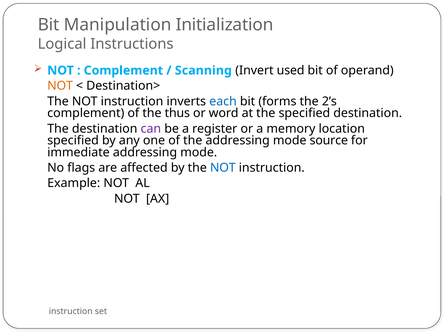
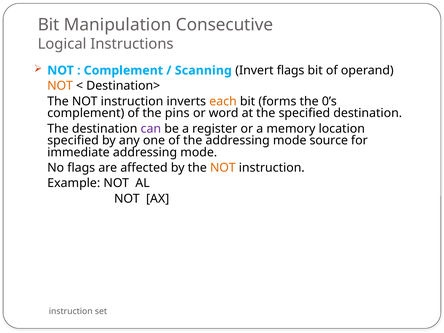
Initialization: Initialization -> Consecutive (225, 25)
Invert used: used -> flags (291, 70)
each colour: blue -> orange (223, 101)
2’s: 2’s -> 0’s (329, 101)
thus: thus -> pins (177, 113)
NOT colour: blue -> orange (223, 168)
